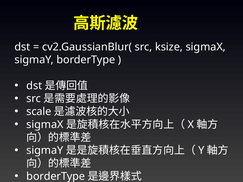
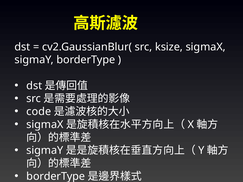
scale: scale -> code (39, 112)
